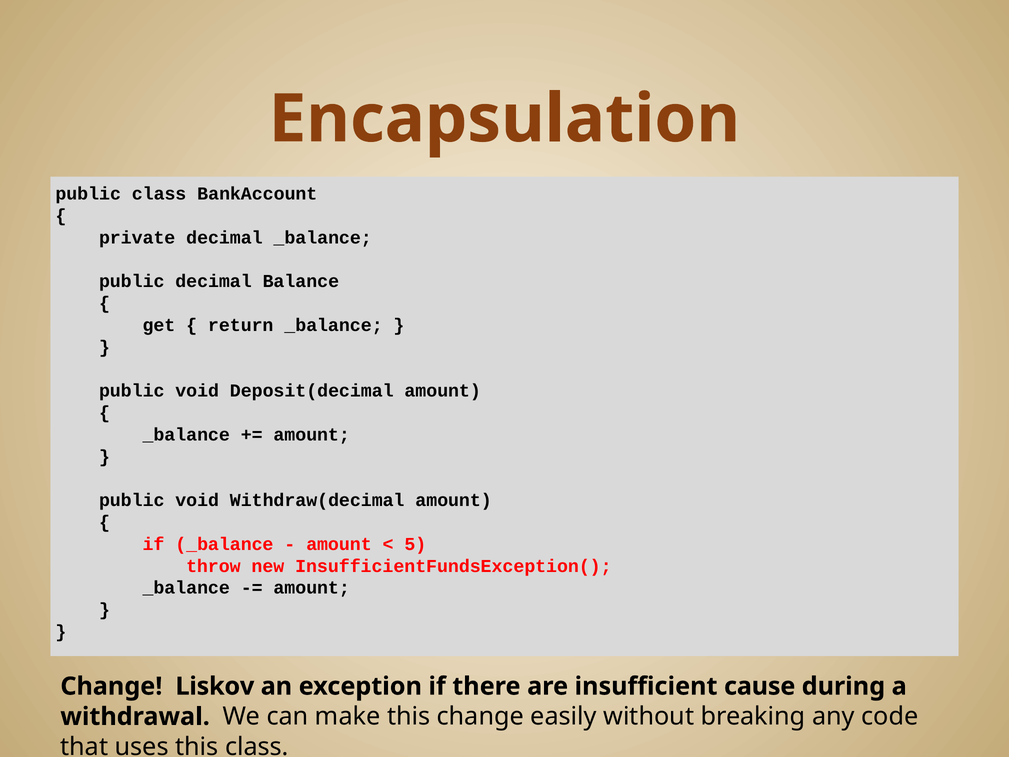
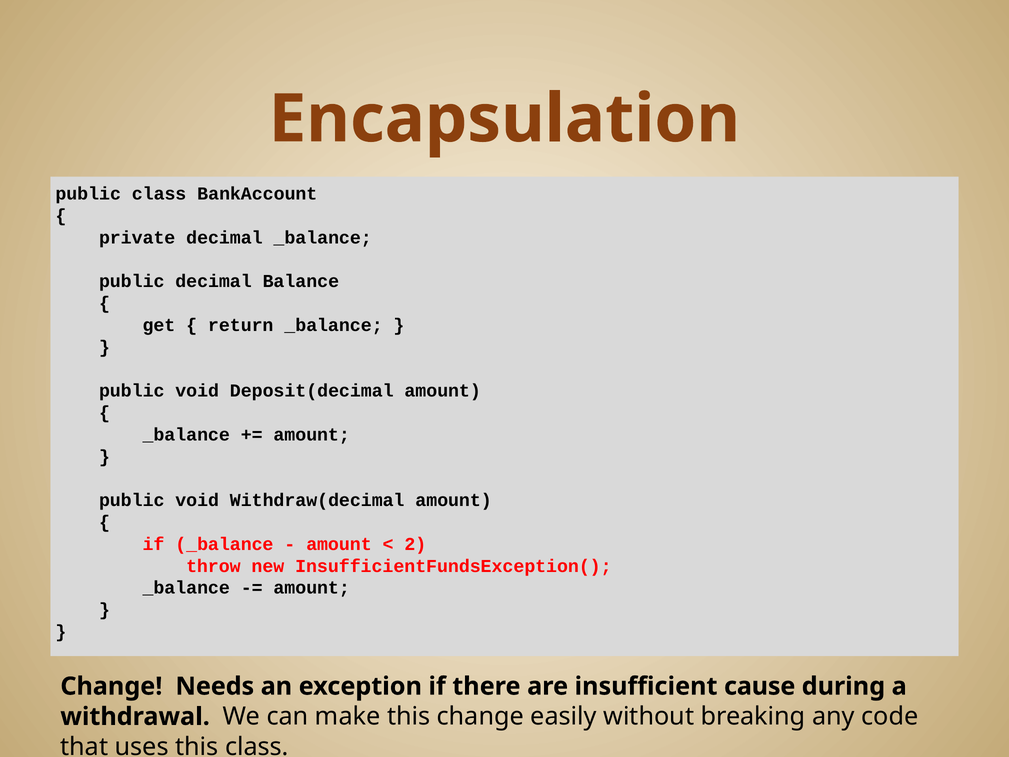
5: 5 -> 2 (415, 544)
Liskov: Liskov -> Needs (215, 686)
